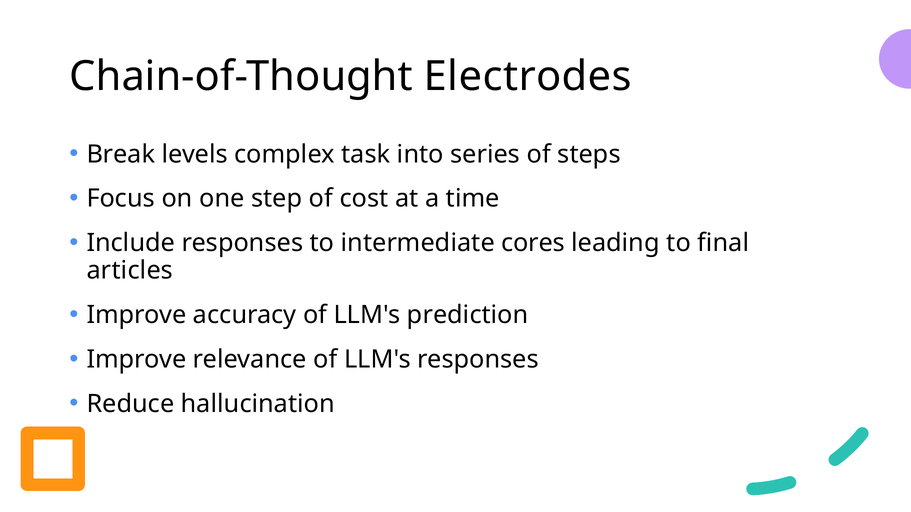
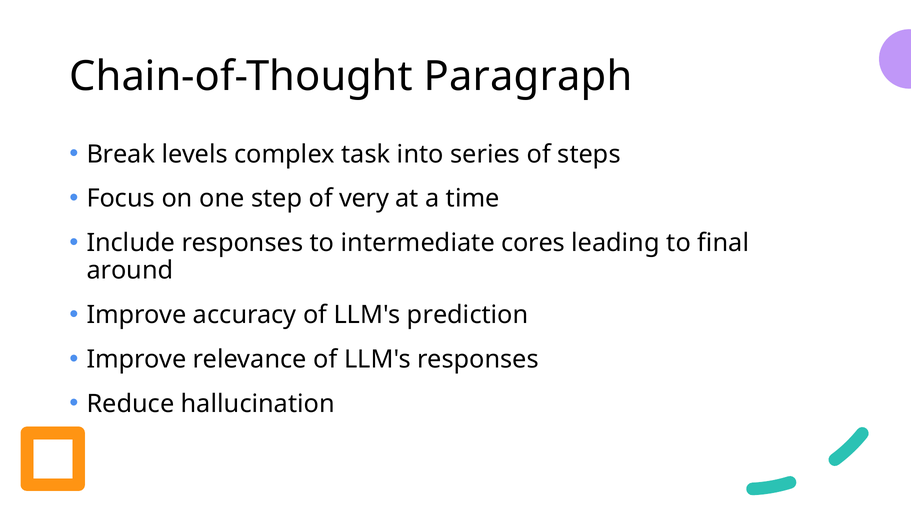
Electrodes: Electrodes -> Paragraph (528, 77)
cost: cost -> very (364, 199)
articles: articles -> around (130, 271)
